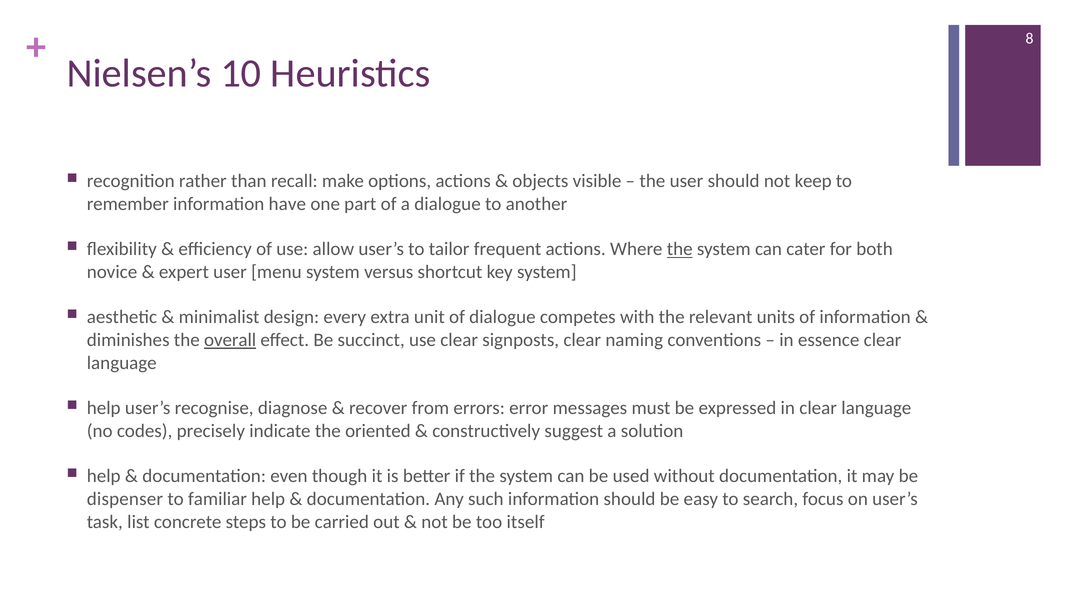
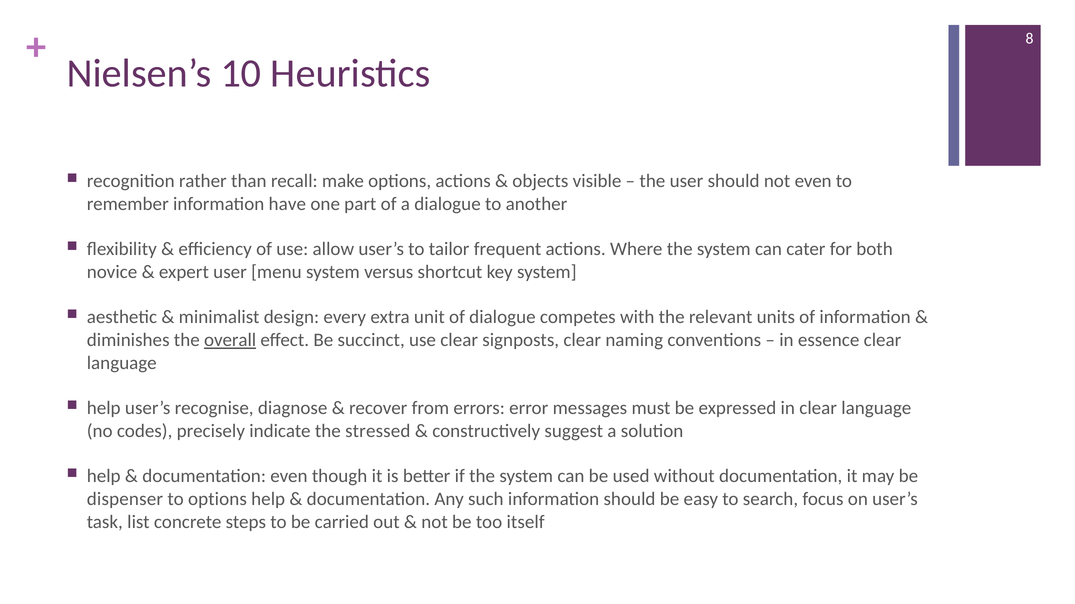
not keep: keep -> even (813, 181)
the underline: present -> none (680, 249)
oriented: oriented -> stressed (378, 431)
to familiar: familiar -> options (217, 500)
